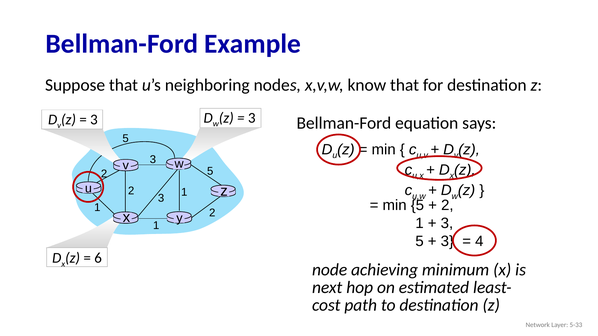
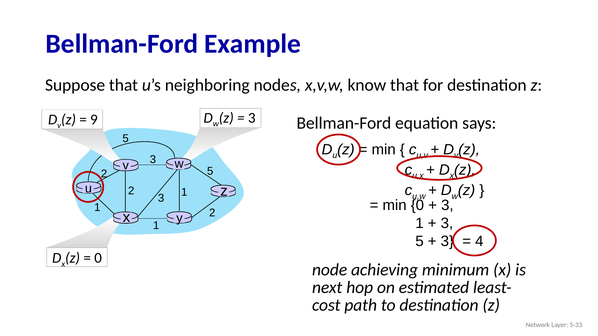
3: 3 -> 9 (94, 120)
min 5: 5 -> 0 (417, 206)
2: 2 -> 3 (447, 206)
6: 6 -> 0 (98, 258)
